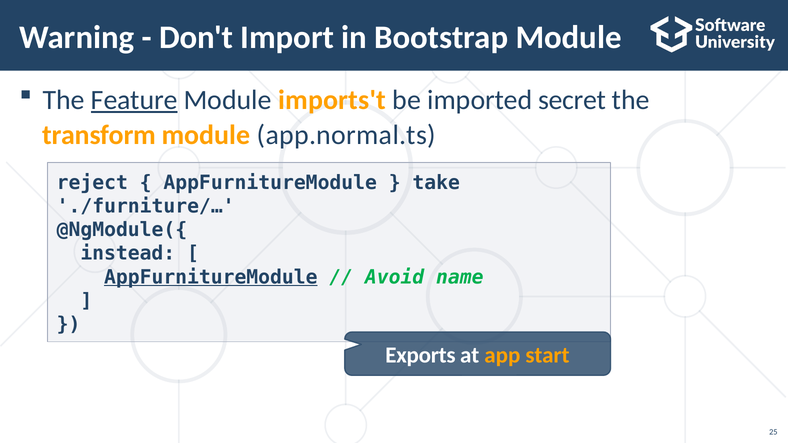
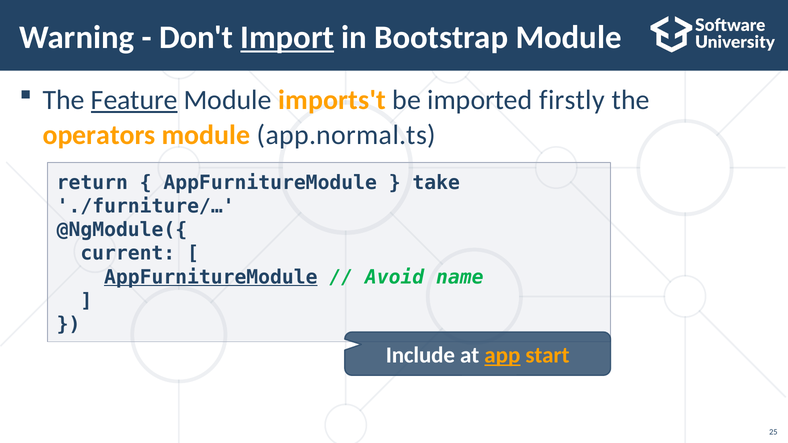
Import underline: none -> present (287, 37)
secret: secret -> firstly (572, 100)
transform: transform -> operators (99, 135)
reject: reject -> return (92, 183)
instead: instead -> current (128, 254)
Exports: Exports -> Include (420, 355)
app underline: none -> present (502, 355)
